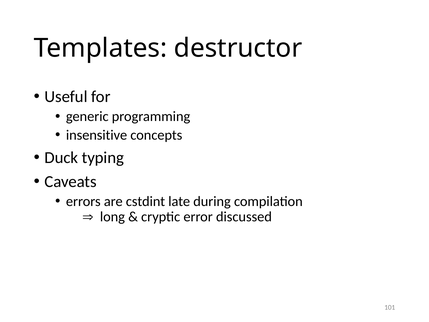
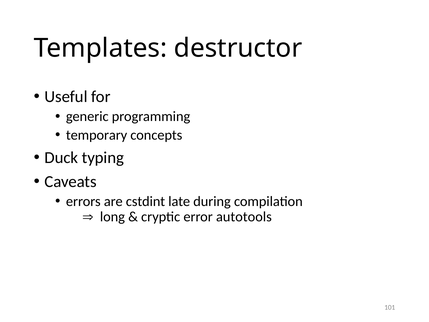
insensitive: insensitive -> temporary (97, 135)
discussed: discussed -> autotools (244, 217)
